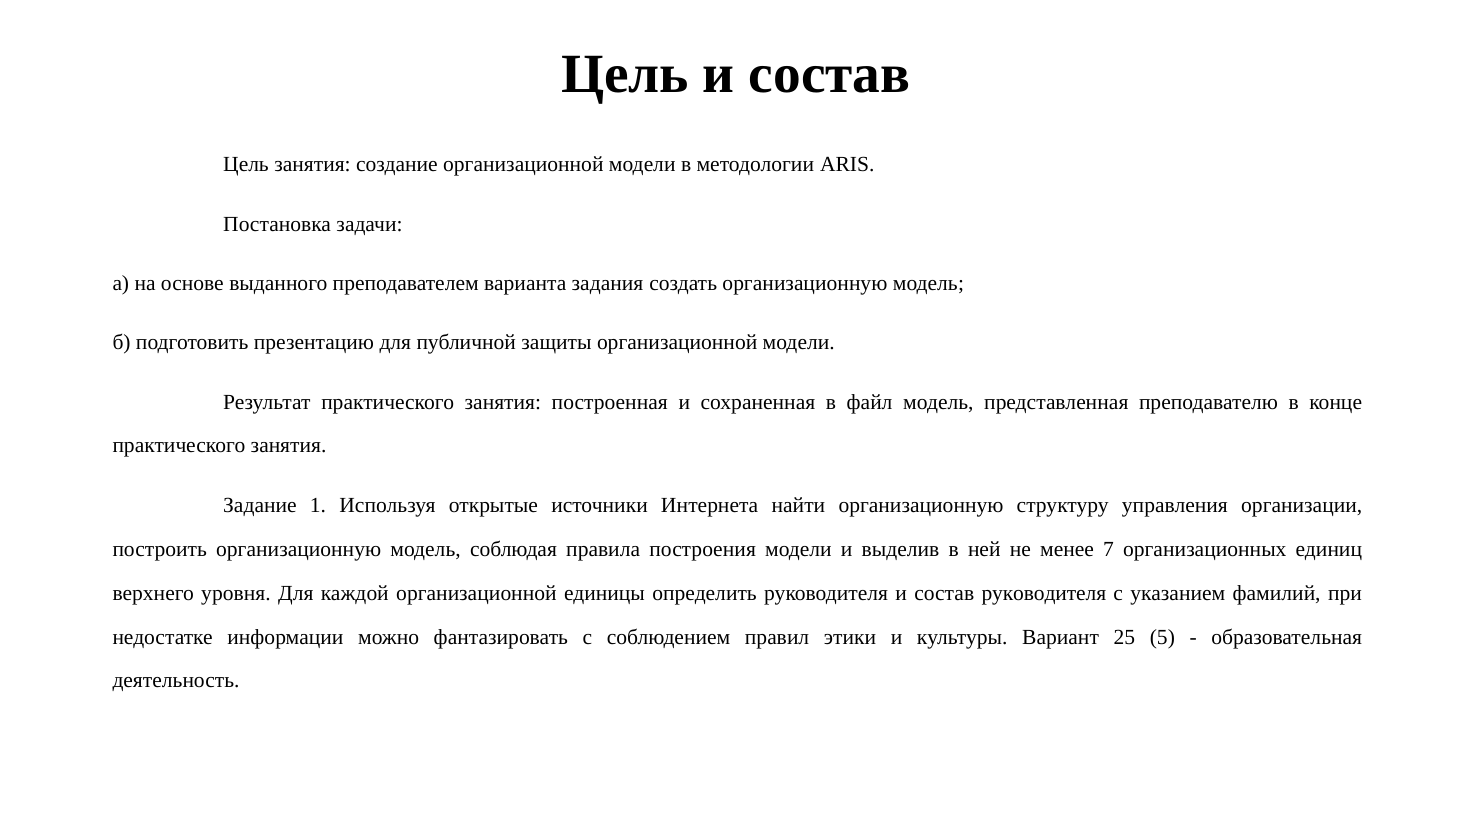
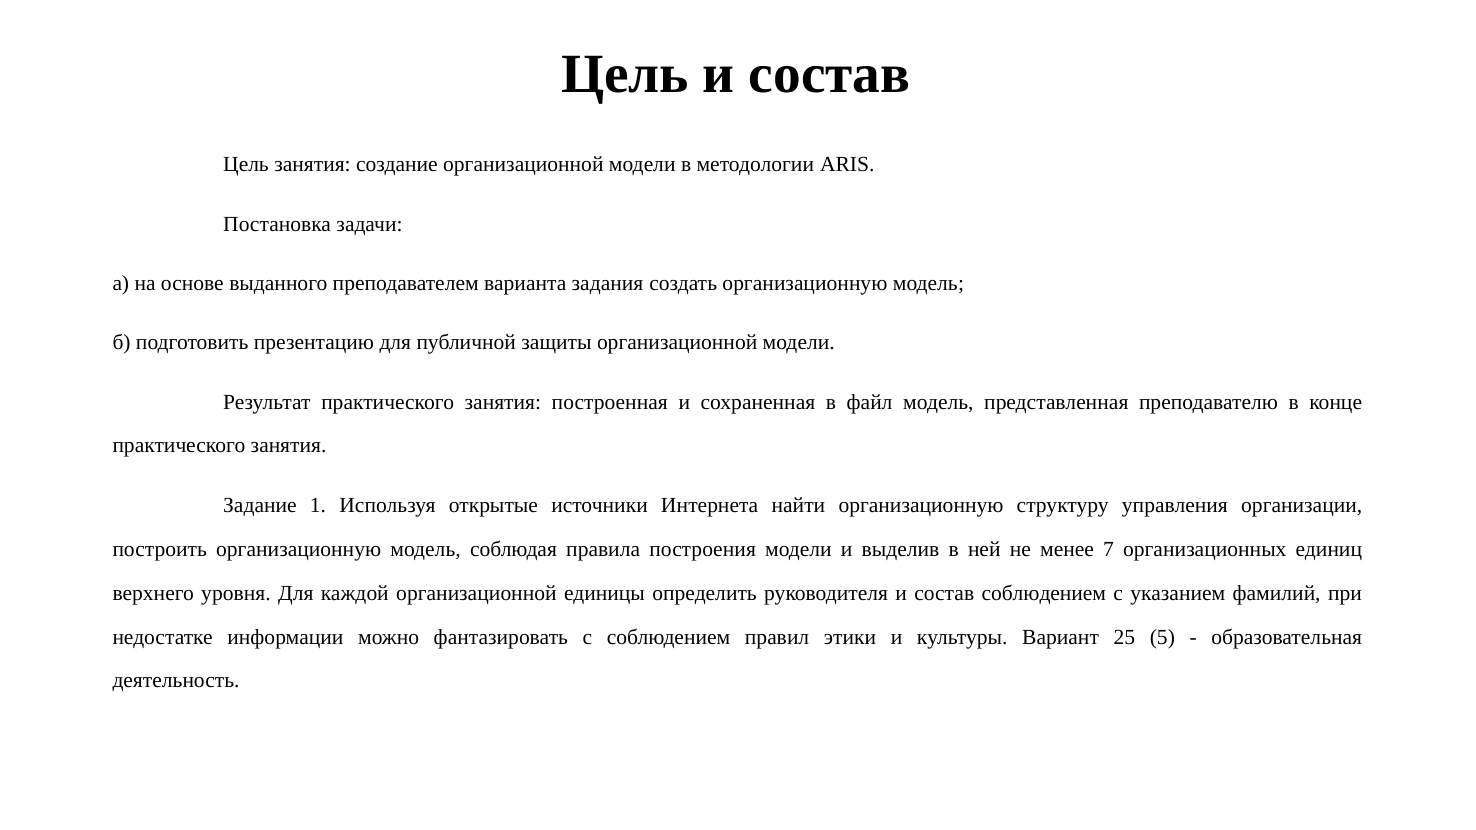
состав руководителя: руководителя -> соблюдением (1044, 593)
